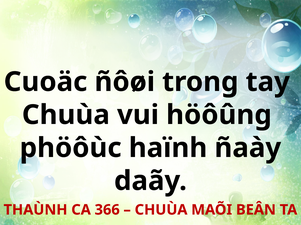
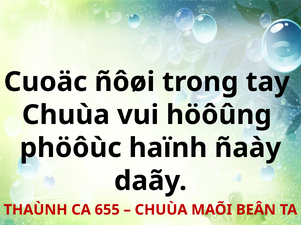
366: 366 -> 655 (107, 210)
